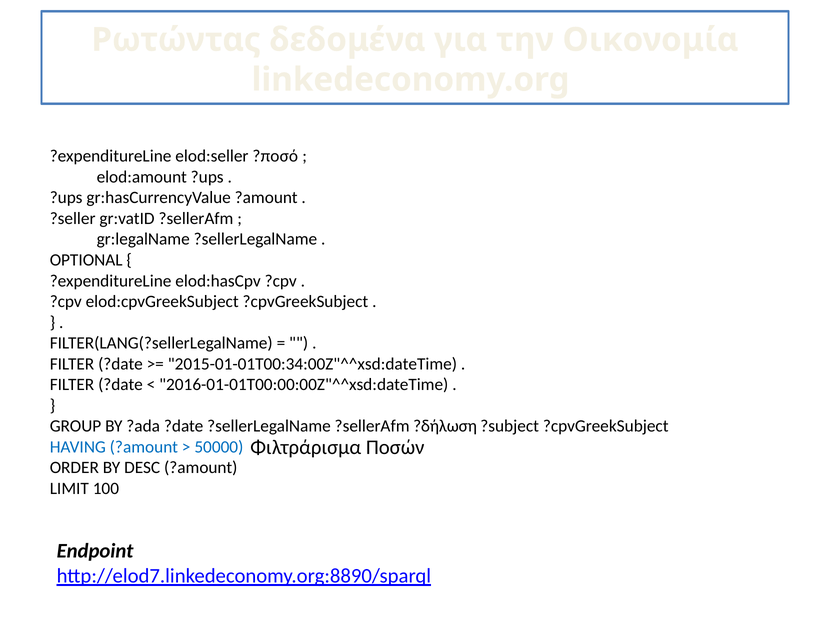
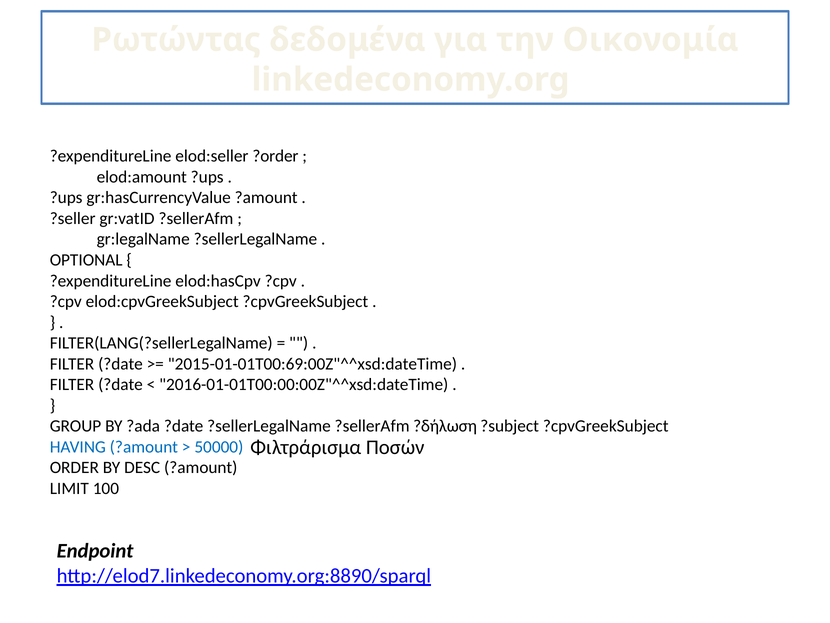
?ποσό: ?ποσό -> ?order (275, 156)
2015-01-01T00:34:00Z"^^xsd:dateTime: 2015-01-01T00:34:00Z"^^xsd:dateTime -> 2015-01-01T00:69:00Z"^^xsd:dateTime (312, 364)
